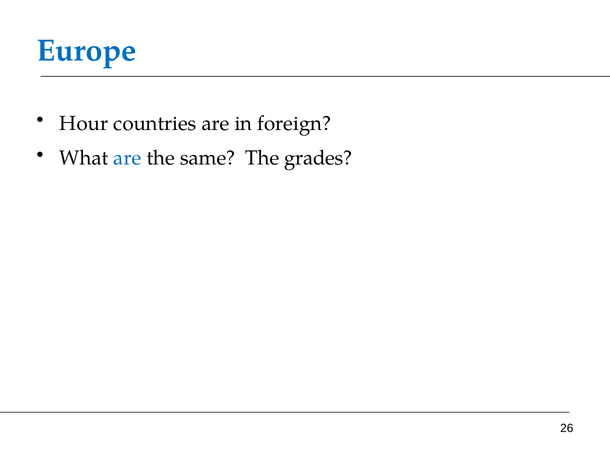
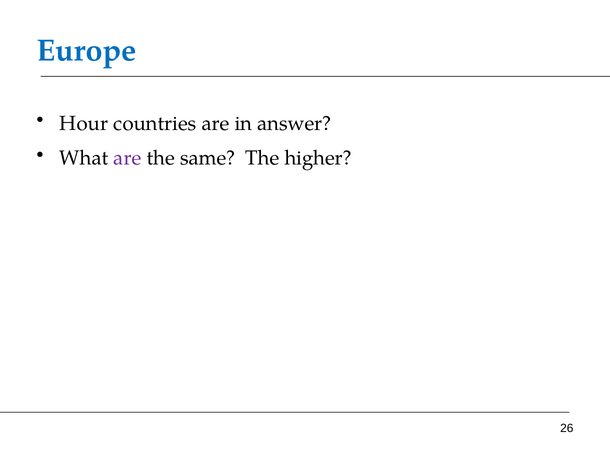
foreign: foreign -> answer (294, 123)
are colour: blue -> purple (127, 158)
grades: grades -> higher (318, 158)
